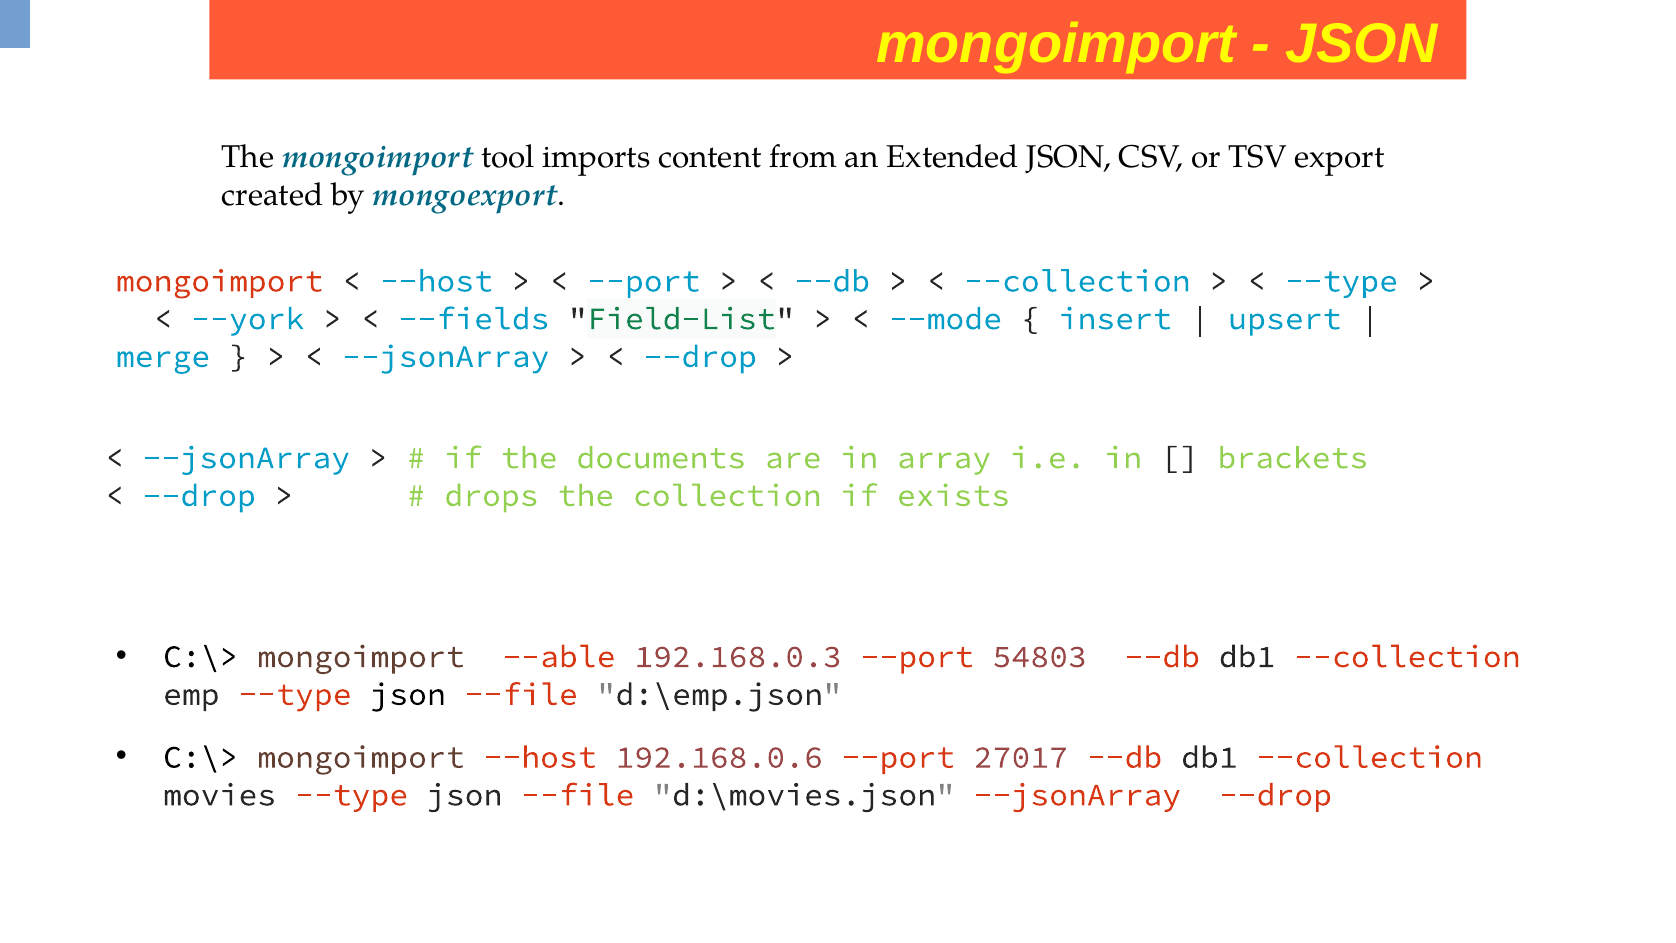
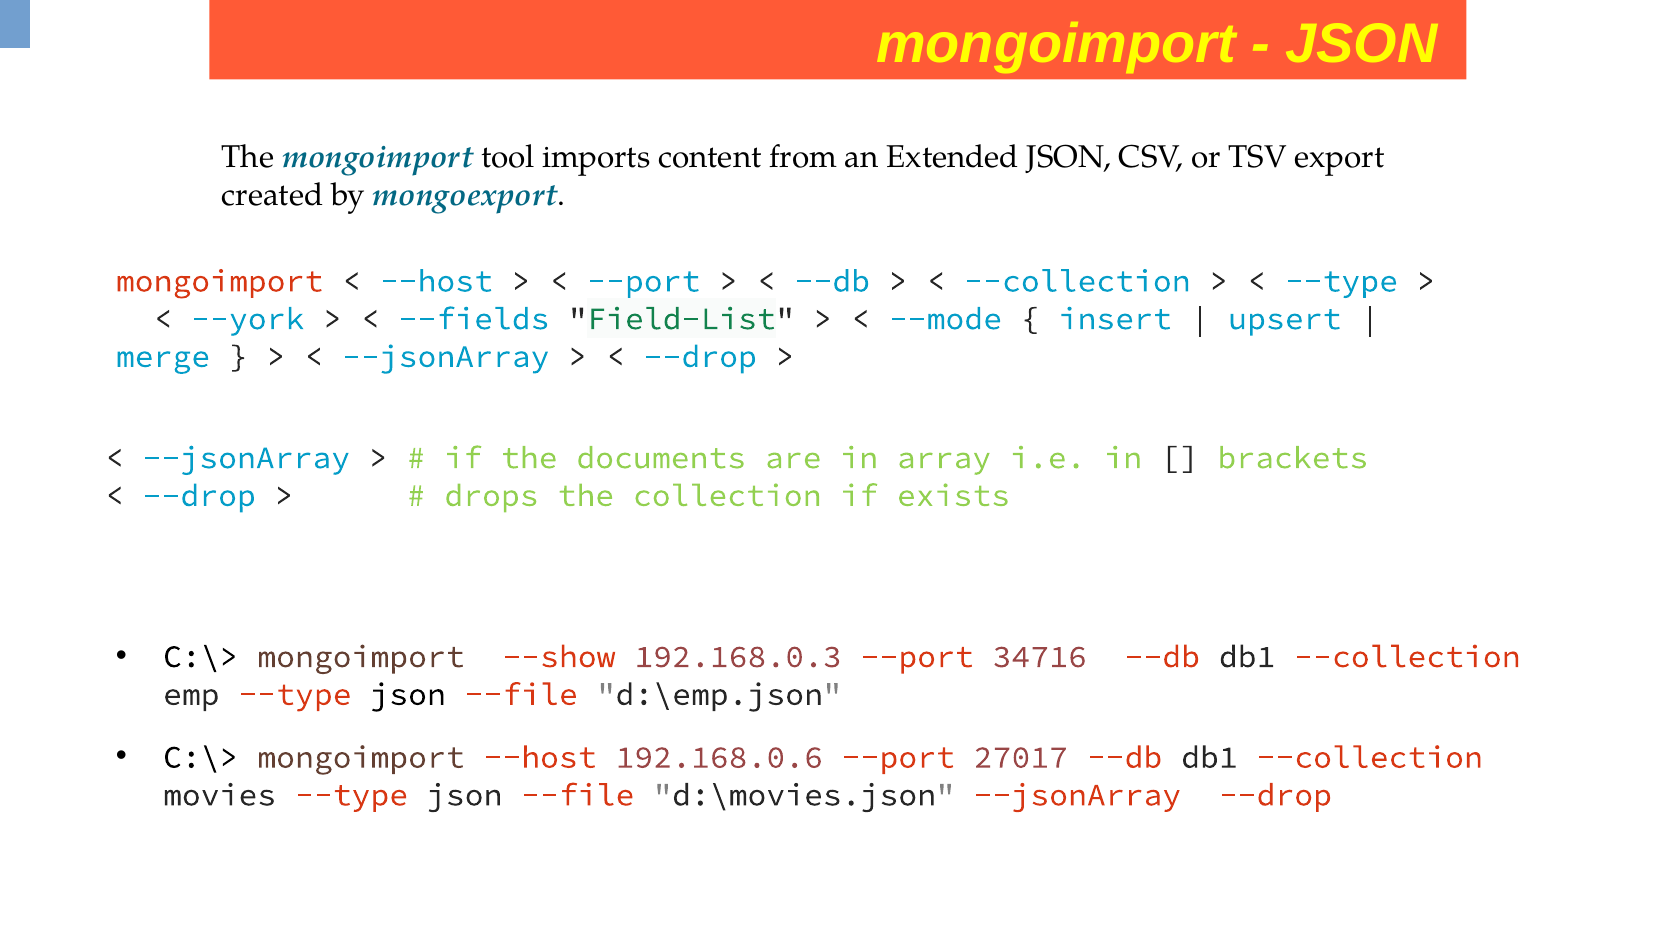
--able: --able -> --show (559, 657)
54803: 54803 -> 34716 (1040, 657)
